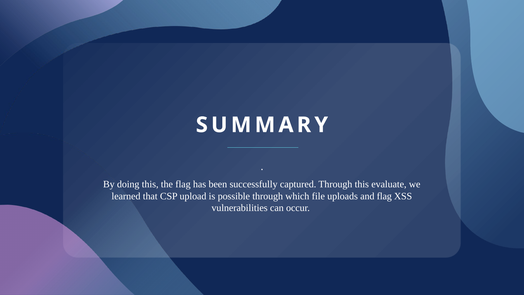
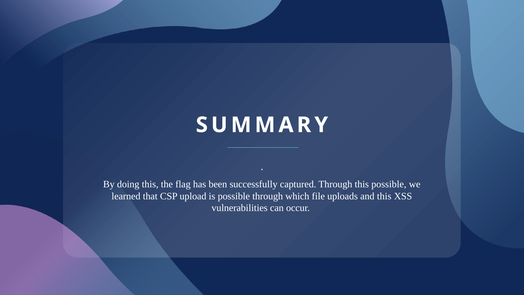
this evaluate: evaluate -> possible (389, 184)
and flag: flag -> this (384, 196)
